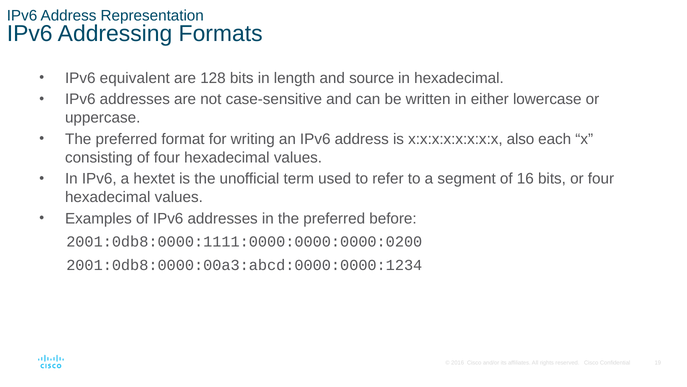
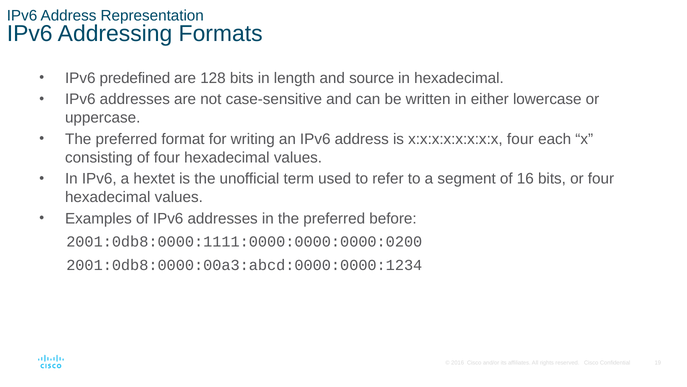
equivalent: equivalent -> predefined (135, 78)
x:x:x:x:x:x:x:x also: also -> four (520, 139)
